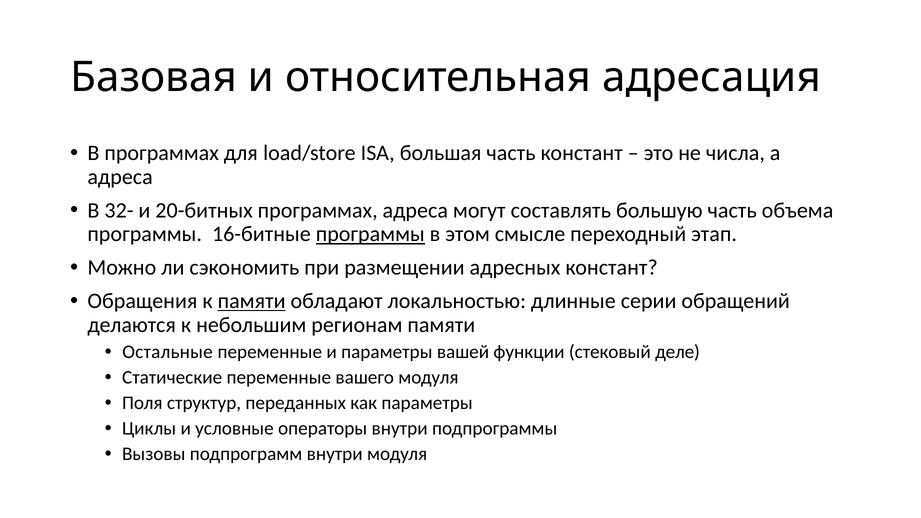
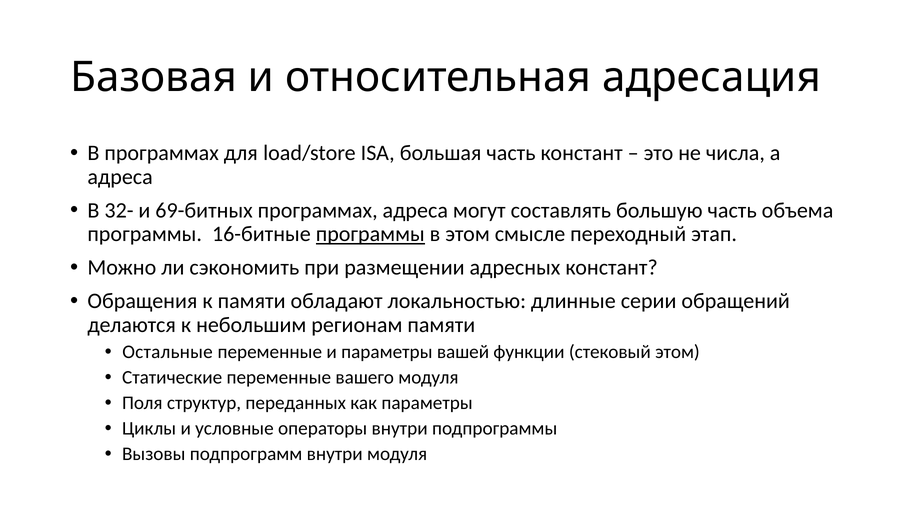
20-битных: 20-битных -> 69-битных (204, 210)
памяти underline: present -> none (252, 301)
стековый деле: деле -> этом (677, 352)
